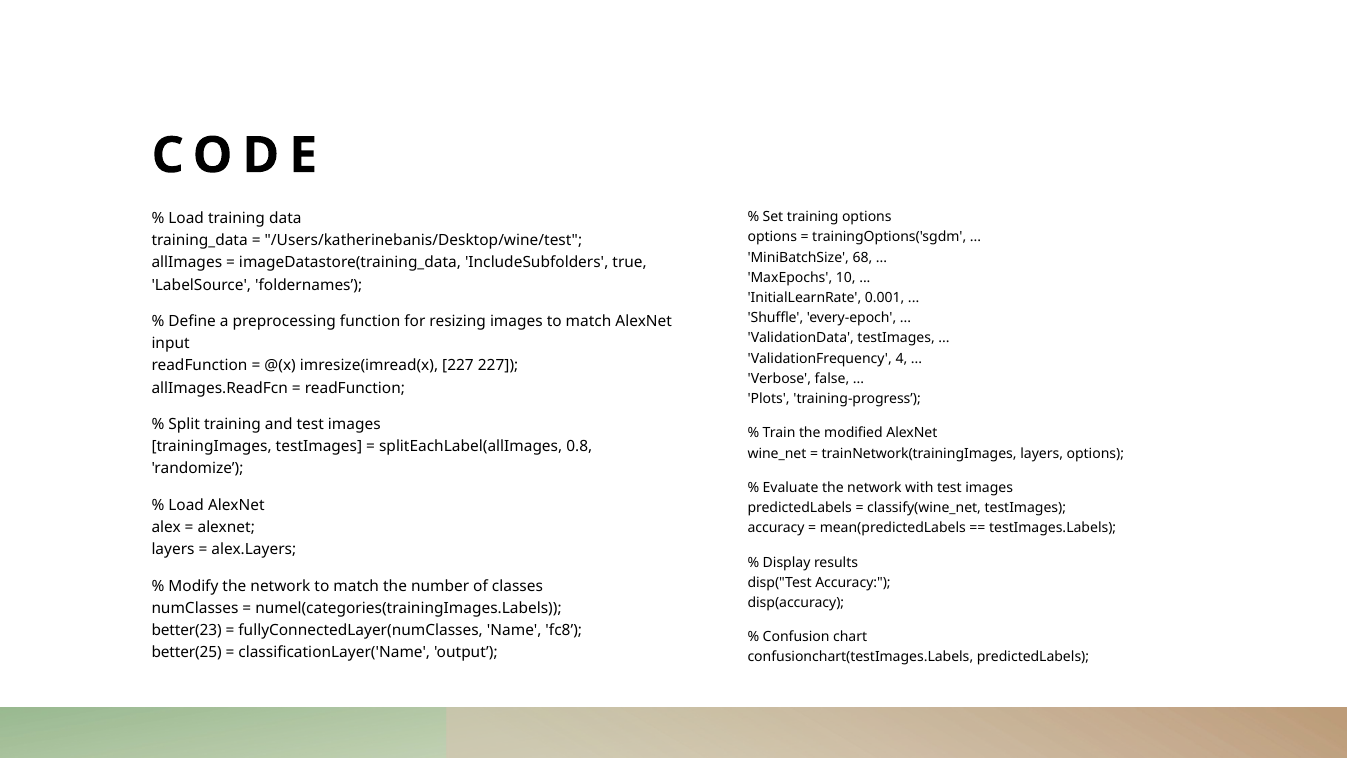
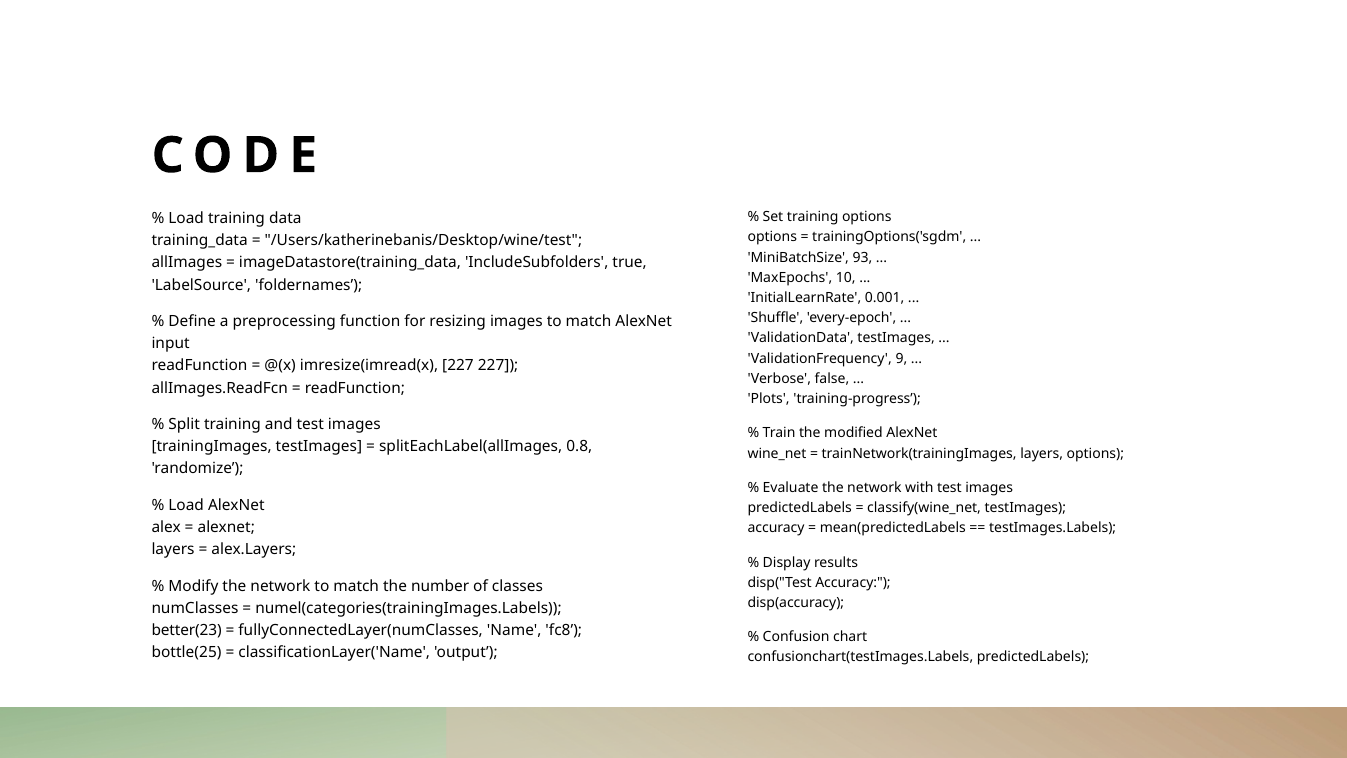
68: 68 -> 93 (863, 257)
4: 4 -> 9 (901, 358)
better(25: better(25 -> bottle(25 (187, 652)
